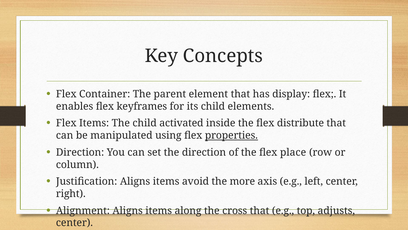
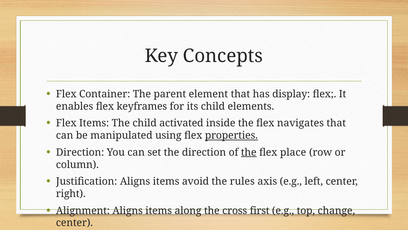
distribute: distribute -> navigates (300, 123)
the underline: none -> present (249, 152)
more: more -> rules (242, 181)
cross that: that -> first (260, 210)
adjusts: adjusts -> change (336, 210)
